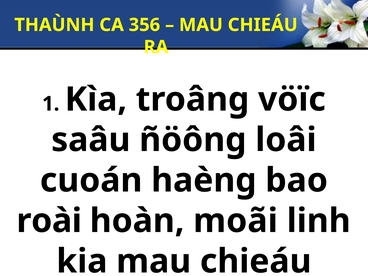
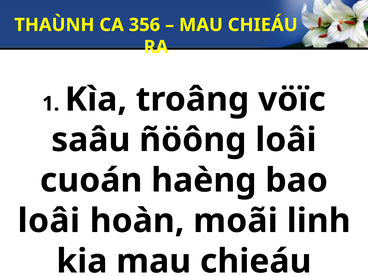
roài: roài -> loâi (49, 221)
